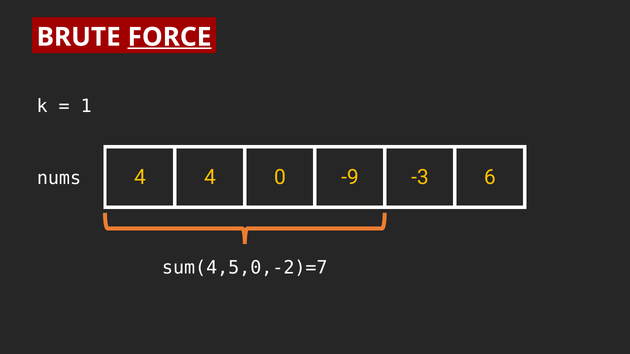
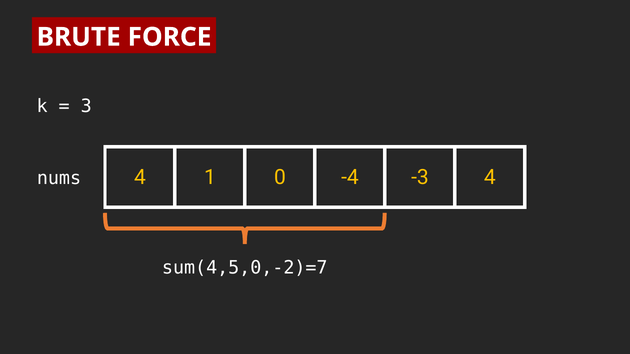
FORCE underline: present -> none (169, 37)
1: 1 -> 3 (86, 106)
4 4: 4 -> 1 (210, 177)
-9: -9 -> -4 (350, 177)
-3 6: 6 -> 4 (490, 177)
